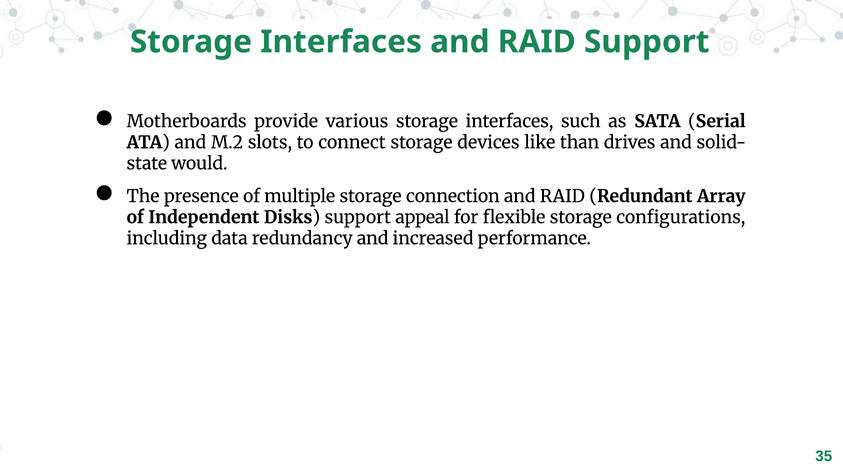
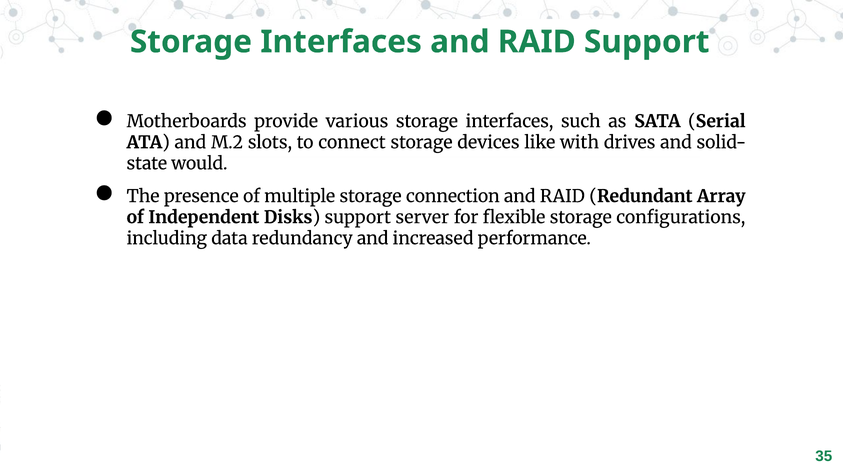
than: than -> with (579, 143)
appeal: appeal -> server (422, 218)
